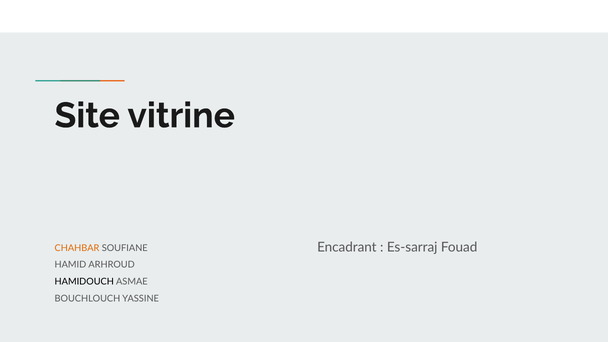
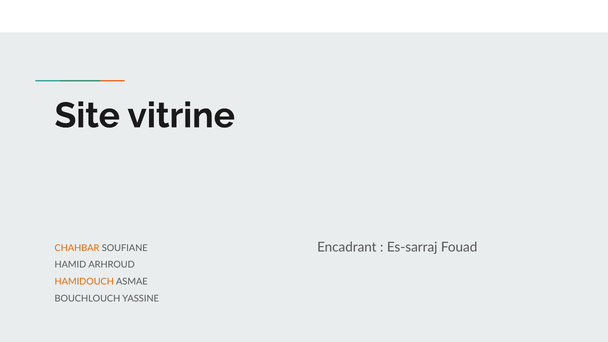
HAMIDOUCH colour: black -> orange (84, 282)
